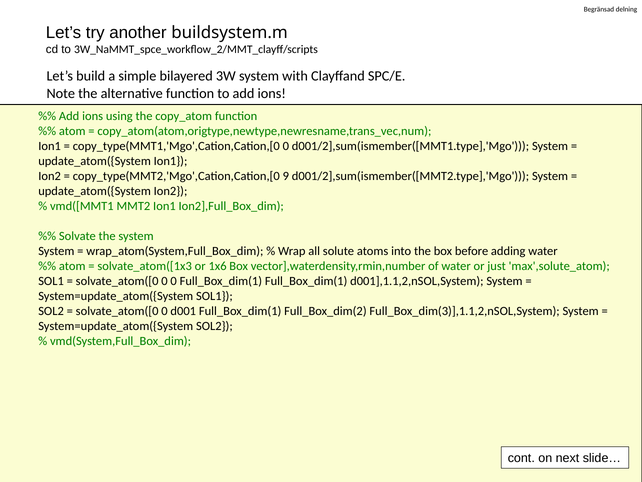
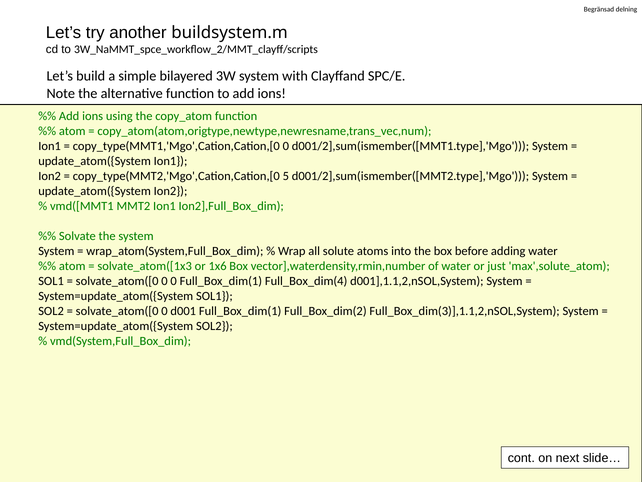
9: 9 -> 5 (286, 176)
Full_Box_dim(1 Full_Box_dim(1: Full_Box_dim(1 -> Full_Box_dim(4 (306, 281)
